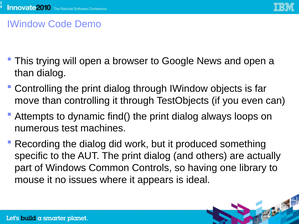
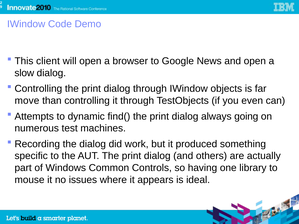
trying: trying -> client (48, 61)
than: than -> slow (24, 73)
loops: loops -> going (246, 116)
